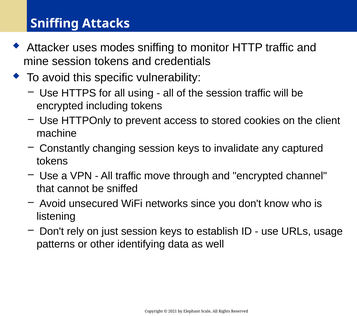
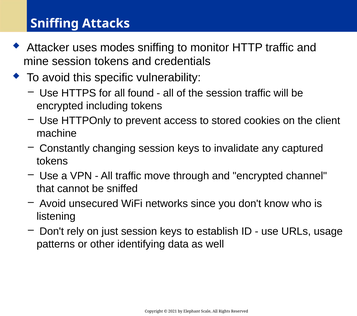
using: using -> found (141, 93)
